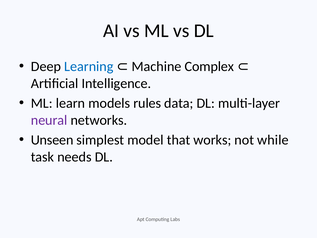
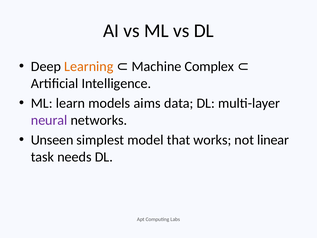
Learning colour: blue -> orange (89, 67)
rules: rules -> aims (147, 103)
while: while -> linear (273, 140)
